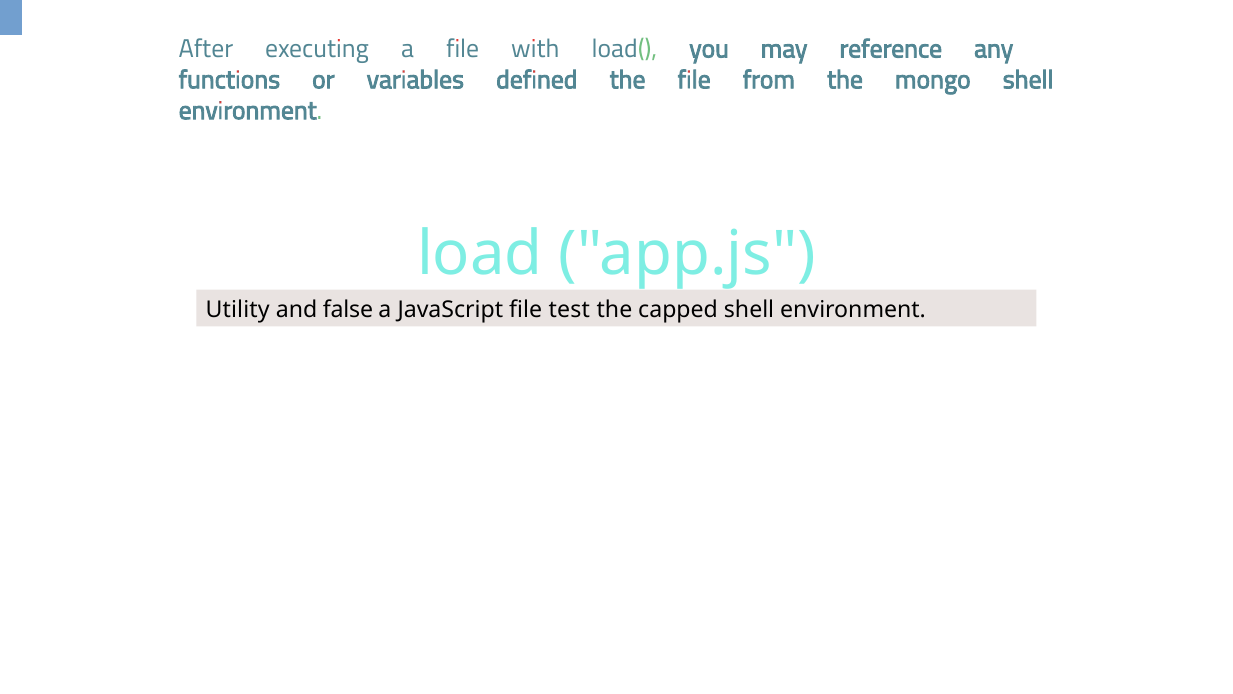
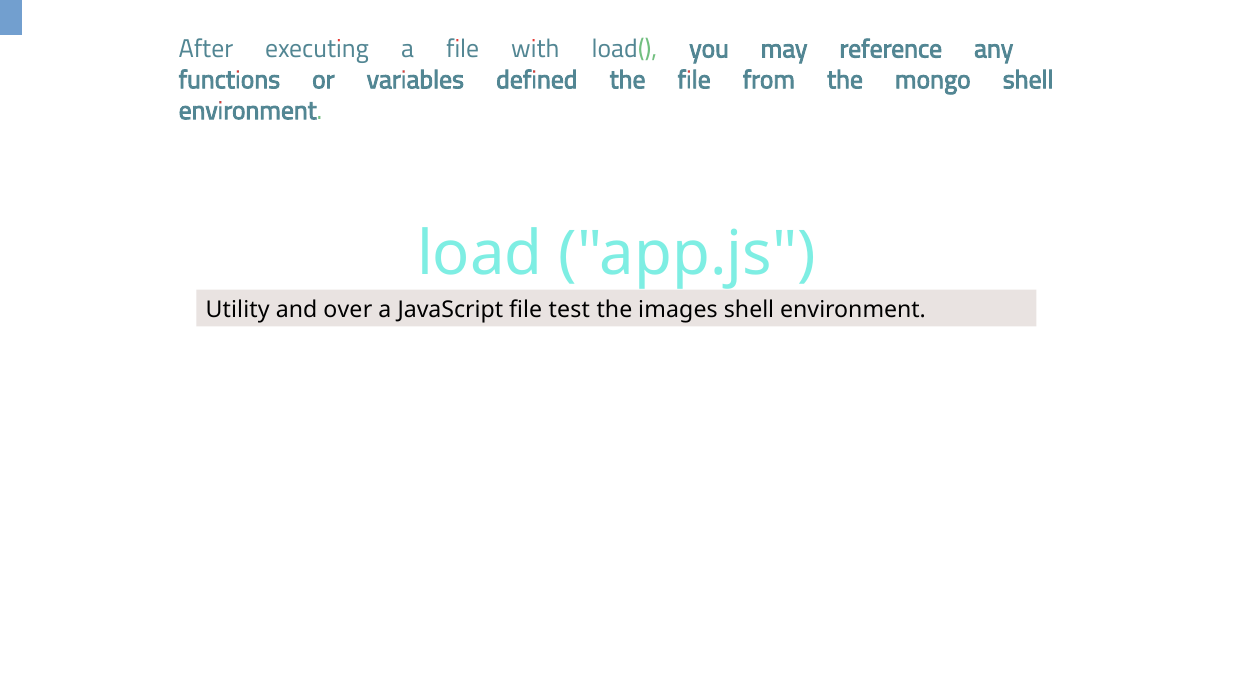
false: false -> over (348, 309)
capped: capped -> images (678, 309)
